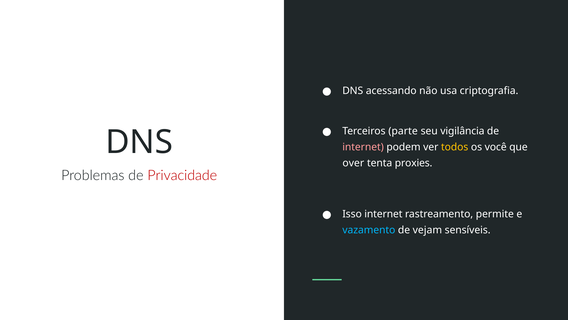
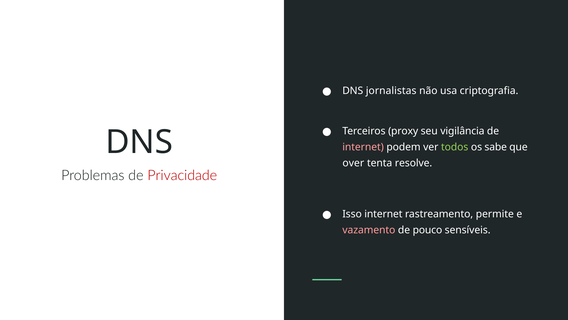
acessando: acessando -> jornalistas (391, 91)
parte: parte -> proxy (403, 131)
todos colour: yellow -> light green (455, 147)
você: você -> sabe (496, 147)
proxies: proxies -> resolve (414, 163)
vazamento colour: light blue -> pink (369, 230)
vejam: vejam -> pouco (427, 230)
